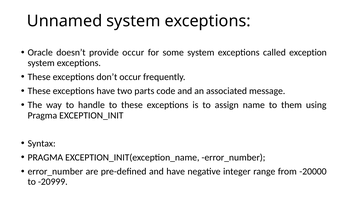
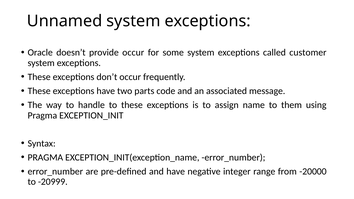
exception: exception -> customer (308, 53)
